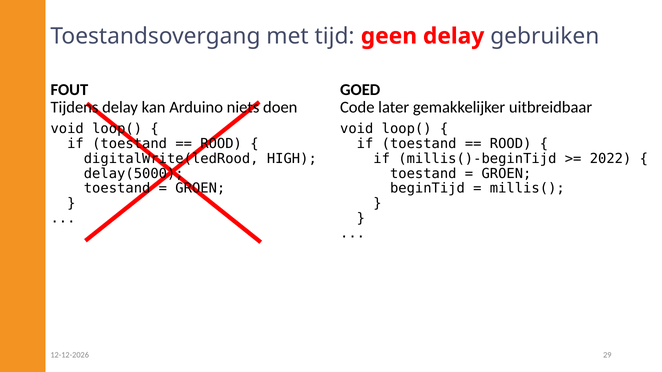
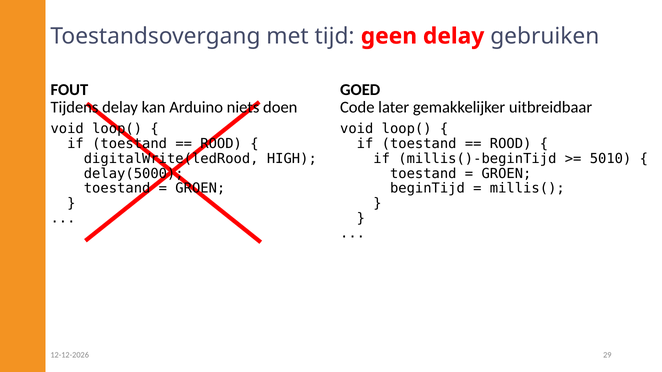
2022: 2022 -> 5010 (611, 159)
